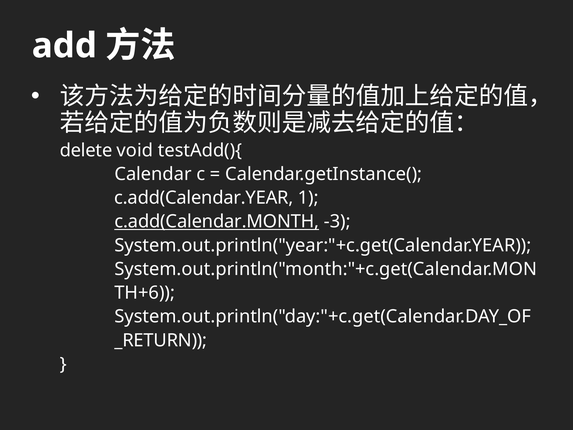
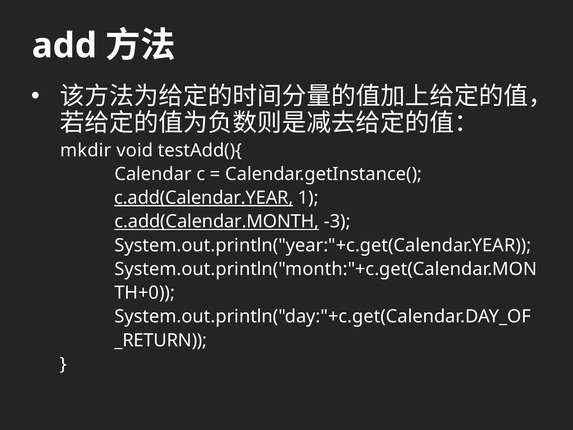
delete: delete -> mkdir (86, 150)
c.add(Calendar.YEAR underline: none -> present (204, 198)
TH+6: TH+6 -> TH+0 (145, 293)
